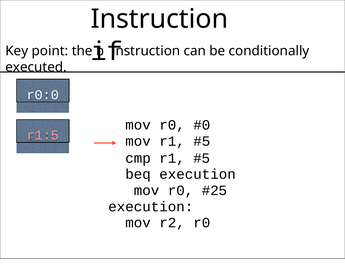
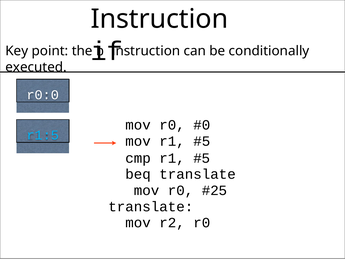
r1:5 colour: pink -> light blue (43, 135)
beq execution: execution -> translate (198, 174)
execution: execution -> translate (151, 207)
